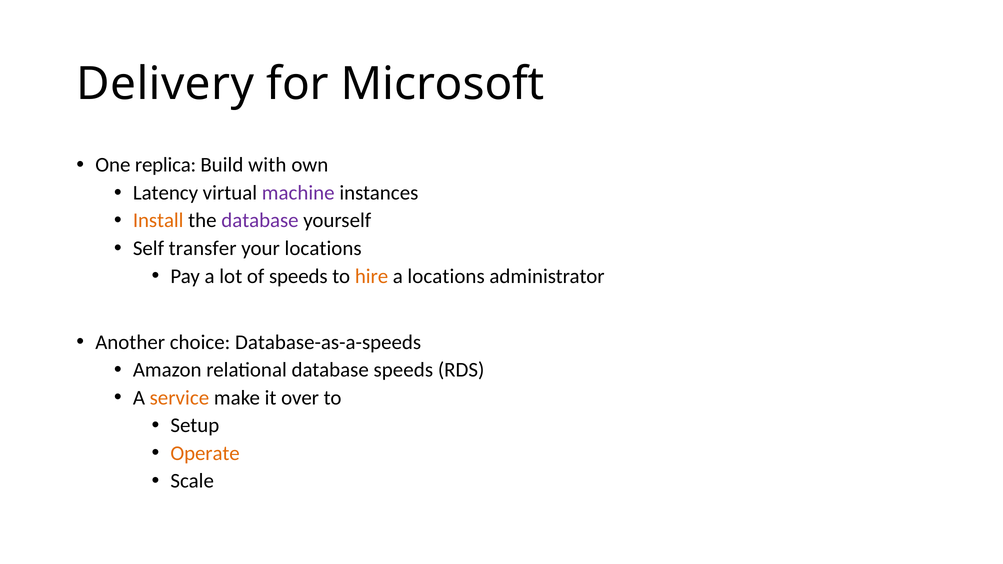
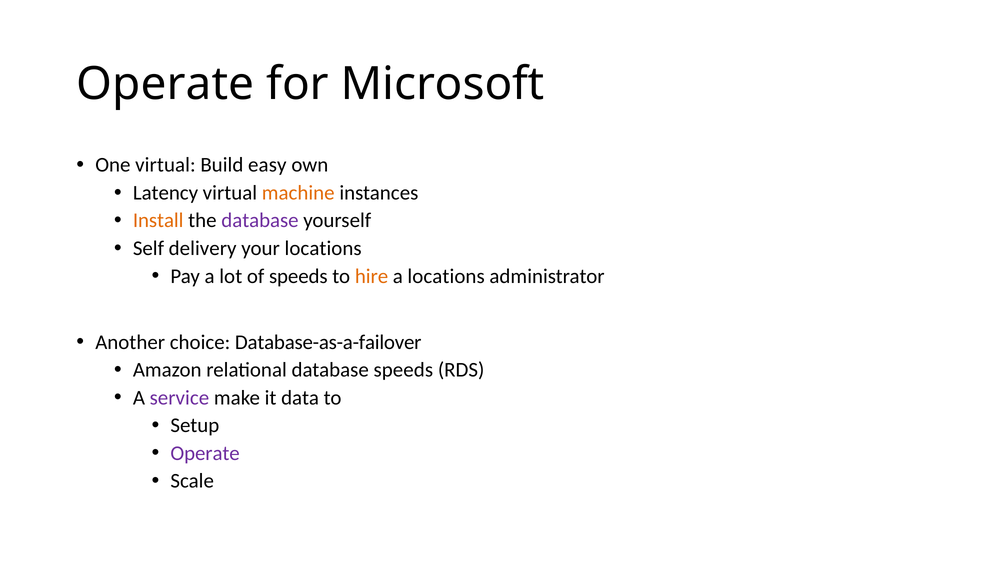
Delivery: Delivery -> Operate (165, 84)
One replica: replica -> virtual (165, 165)
with: with -> easy (267, 165)
machine colour: purple -> orange (298, 193)
transfer: transfer -> delivery (203, 248)
Database-as-a-speeds: Database-as-a-speeds -> Database-as-a-failover (328, 342)
service colour: orange -> purple (179, 398)
over: over -> data (300, 398)
Operate colour: orange -> purple (205, 453)
